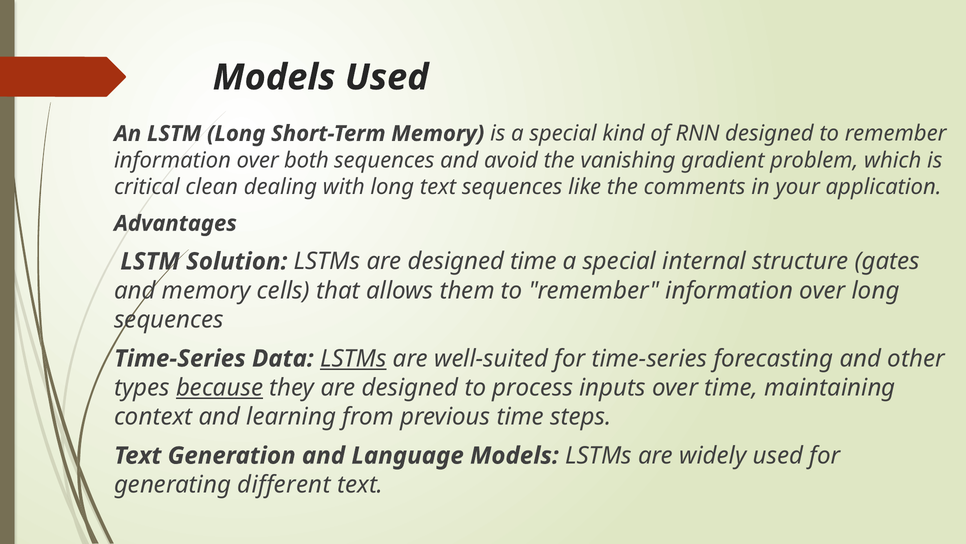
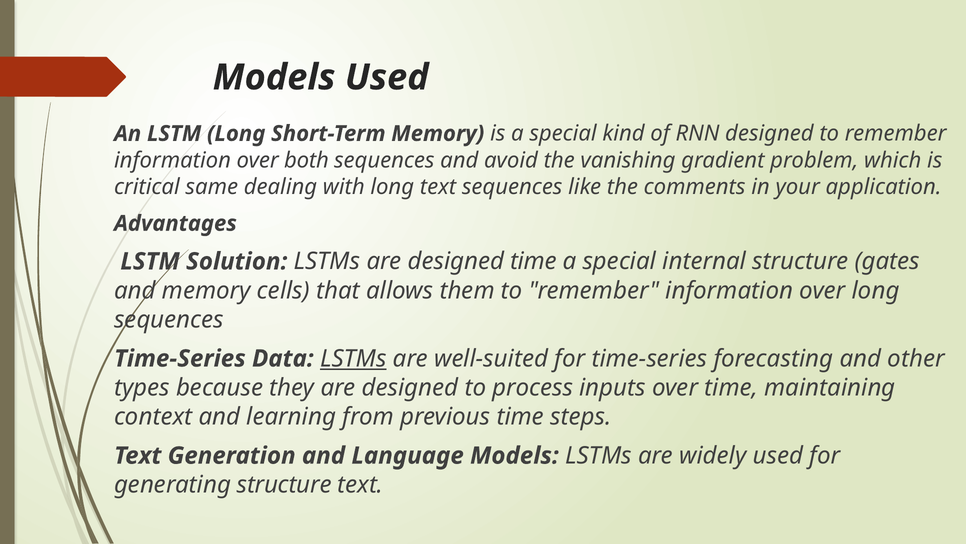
clean: clean -> same (212, 187)
because underline: present -> none (220, 387)
generating different: different -> structure (284, 484)
